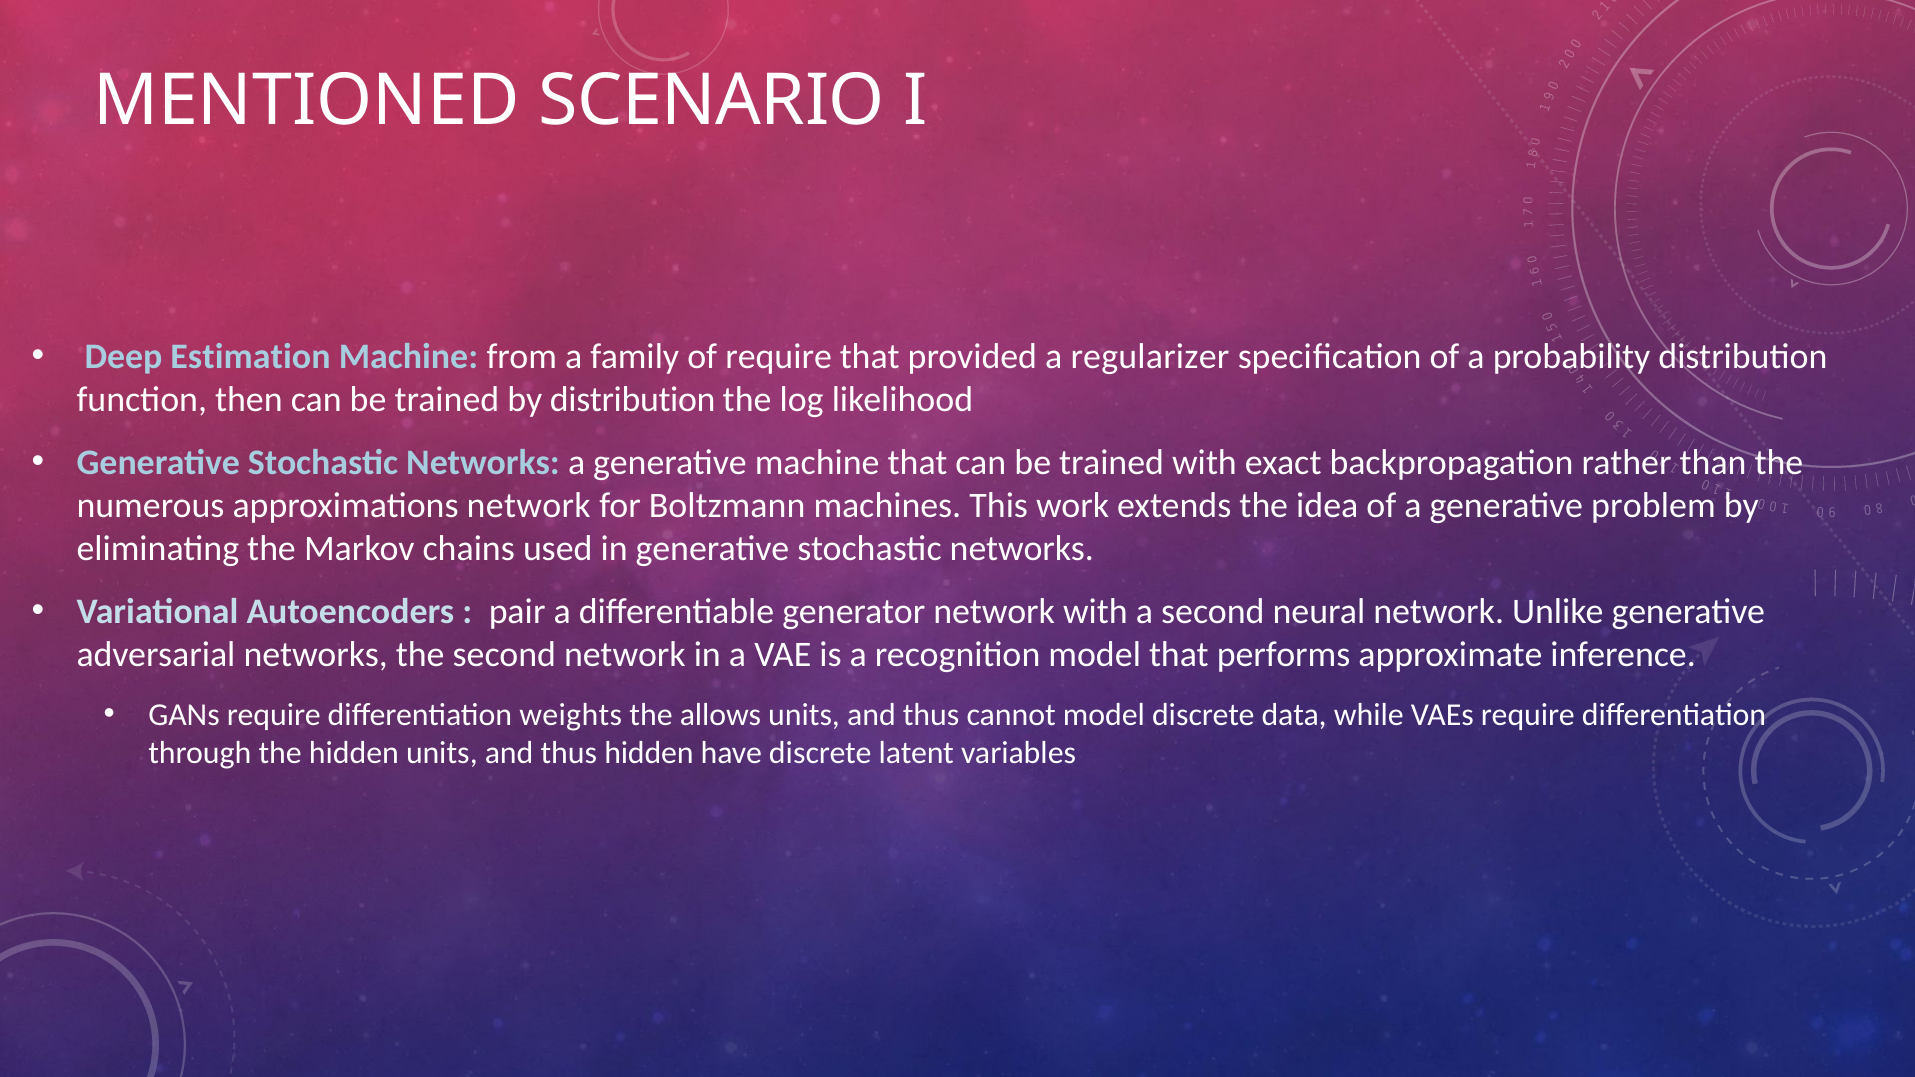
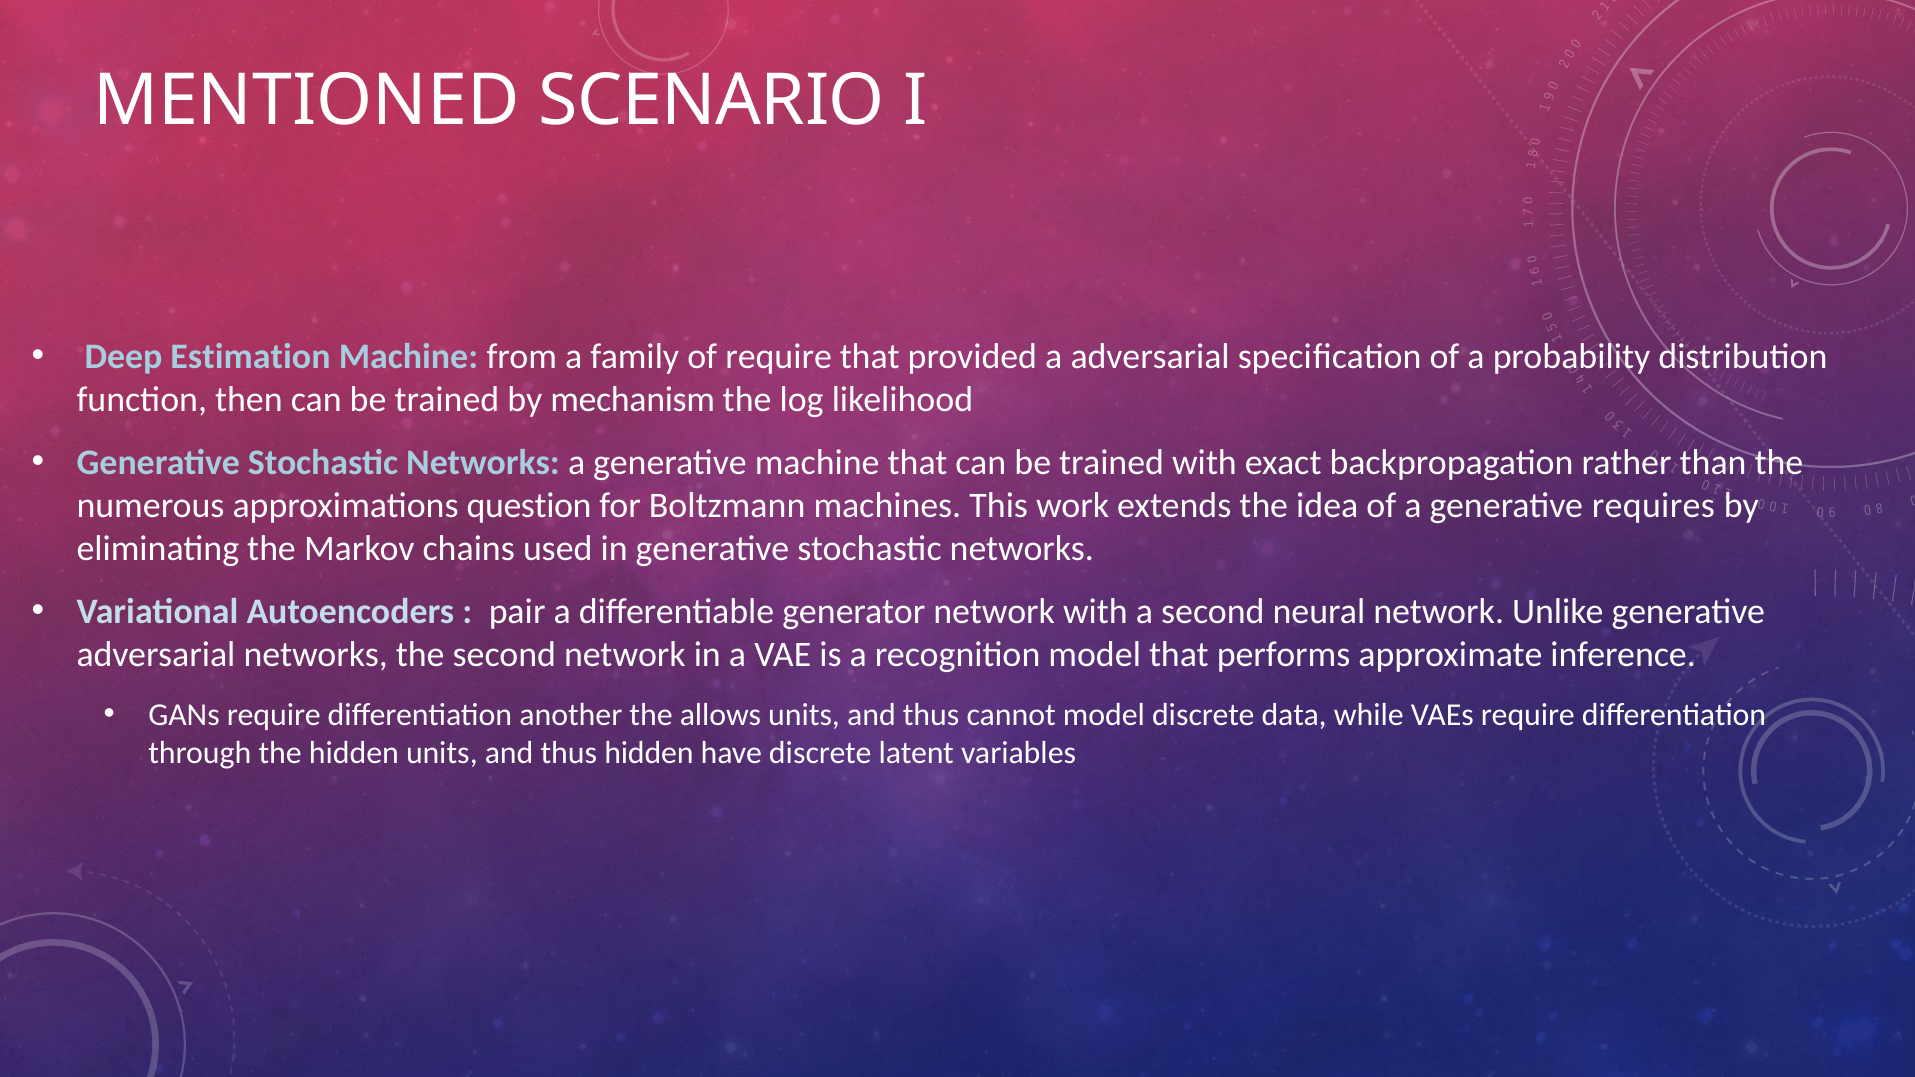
a regularizer: regularizer -> adversarial (1150, 356)
by distribution: distribution -> mechanism (633, 400)
approximations network: network -> question (529, 506)
problem: problem -> requires (1653, 506)
weights: weights -> another (571, 715)
